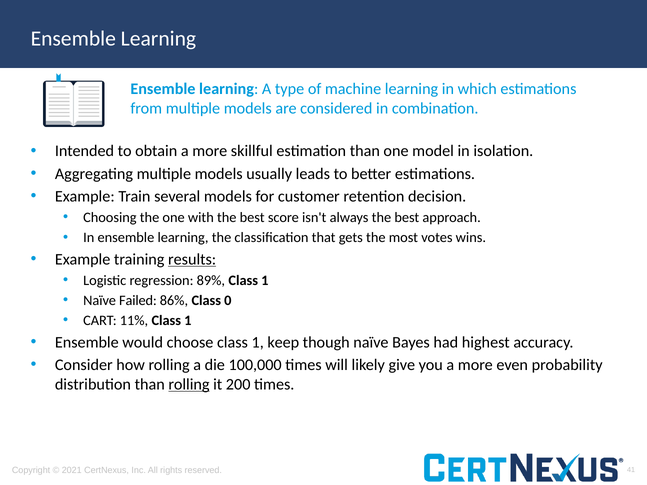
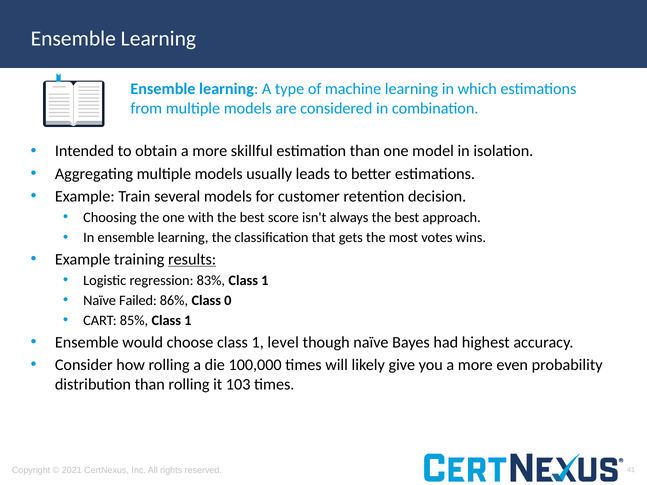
89%: 89% -> 83% (211, 280)
11%: 11% -> 85% (134, 321)
keep: keep -> level (283, 342)
rolling underline: present -> none (189, 384)
200: 200 -> 103 (238, 384)
